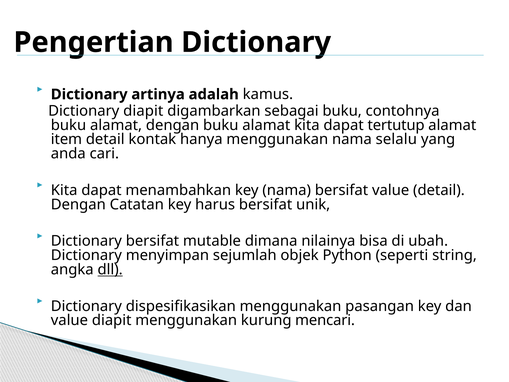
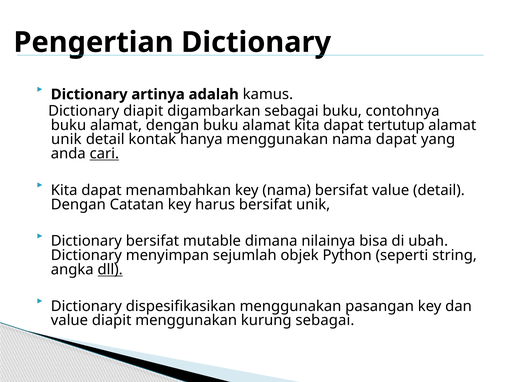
item: item -> unik (66, 139)
nama selalu: selalu -> dapat (396, 139)
cari underline: none -> present (104, 154)
kurung mencari: mencari -> sebagai (325, 320)
